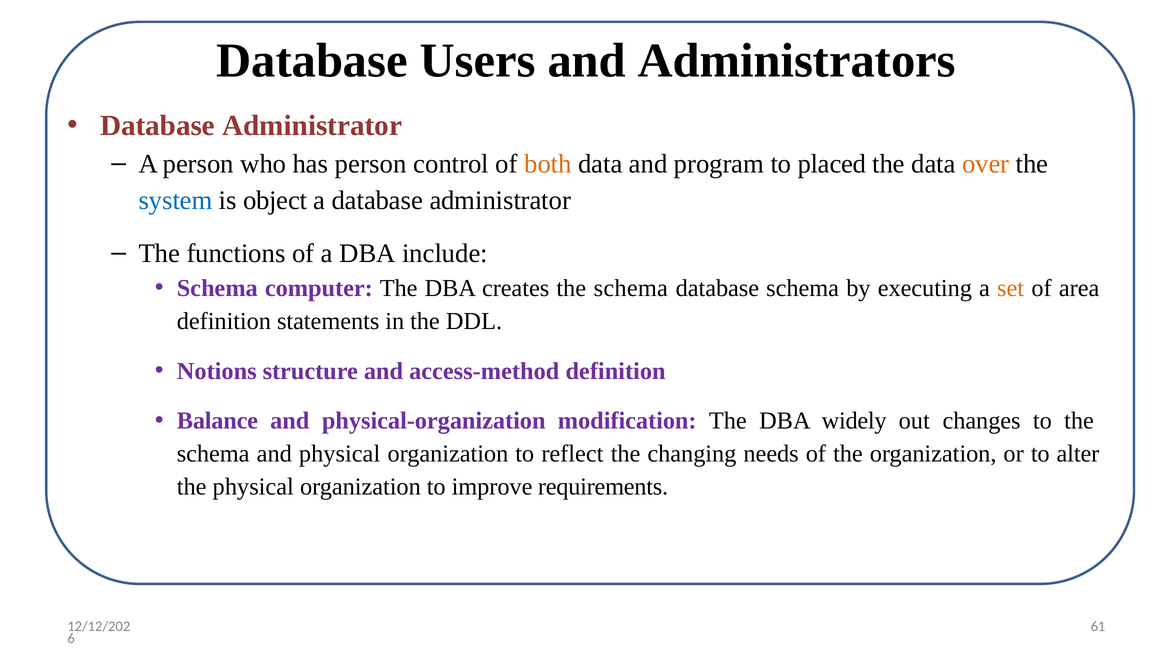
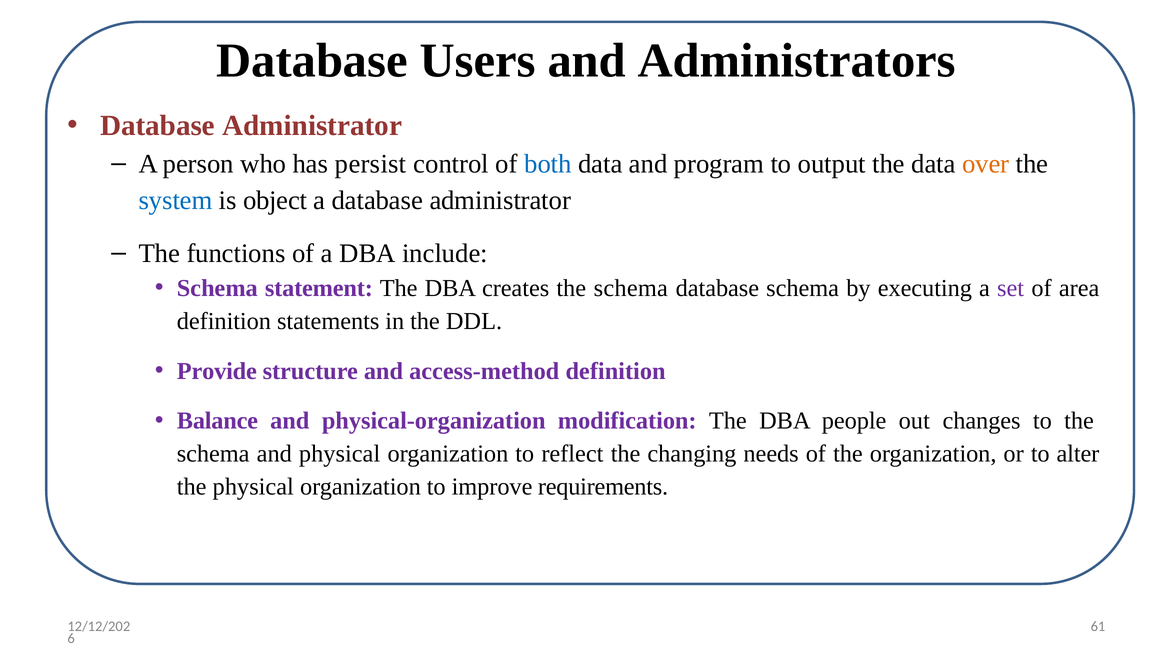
has person: person -> persist (371, 164)
both colour: orange -> blue (548, 164)
placed: placed -> output (832, 164)
computer: computer -> statement (319, 288)
set colour: orange -> purple (1011, 288)
Notions: Notions -> Provide (217, 371)
widely: widely -> people (854, 421)
